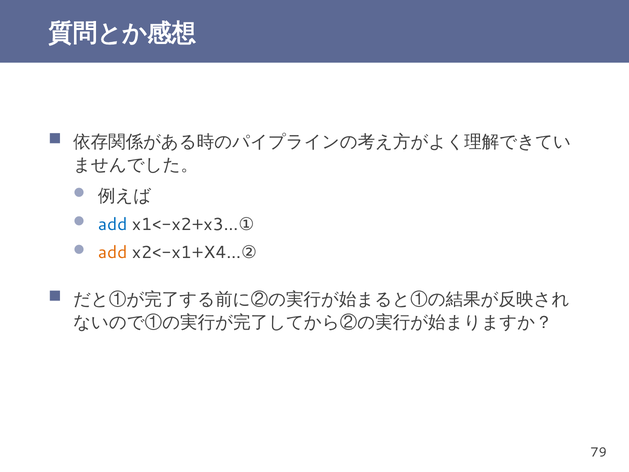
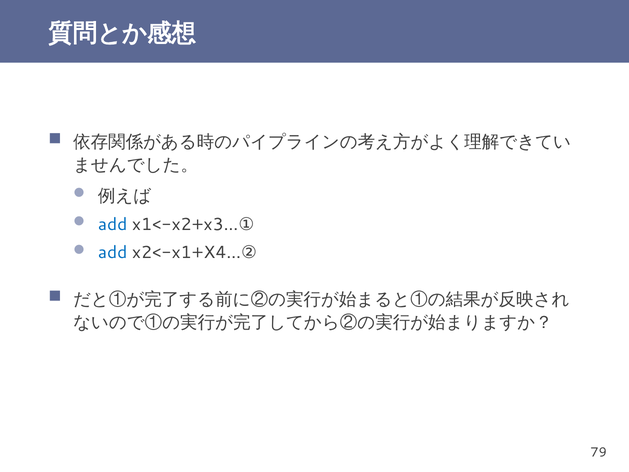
add colour: orange -> blue (113, 252)
